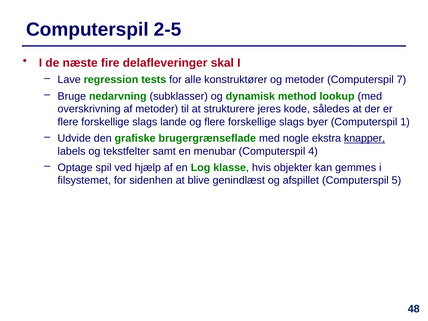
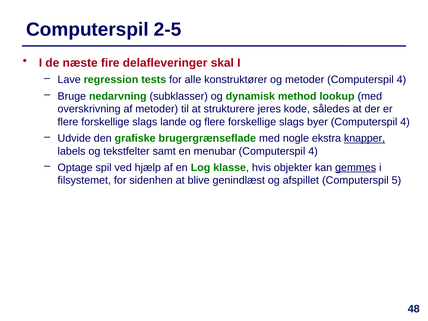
metoder Computerspil 7: 7 -> 4 (401, 80)
byer Computerspil 1: 1 -> 4 (405, 122)
gemmes underline: none -> present (356, 168)
